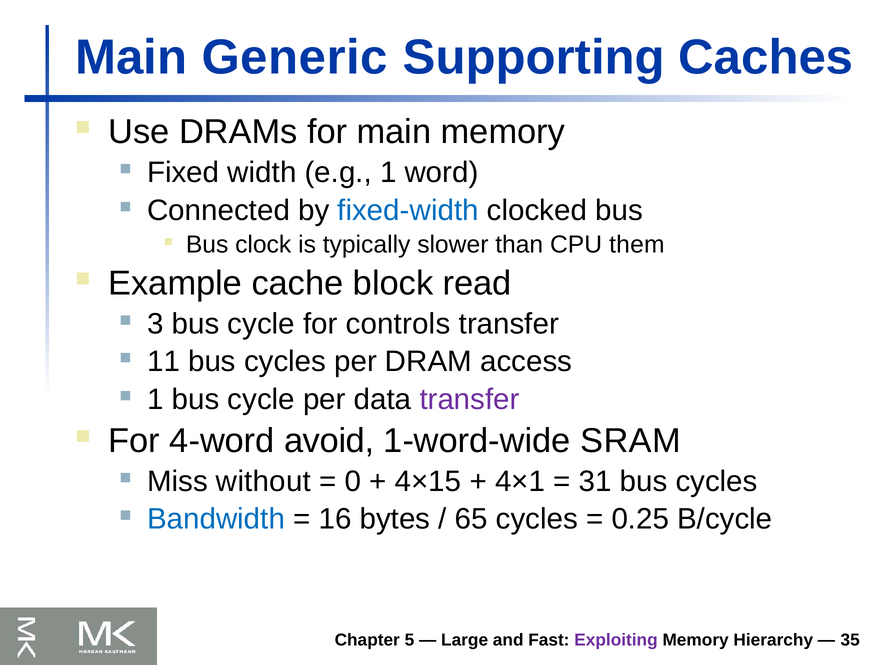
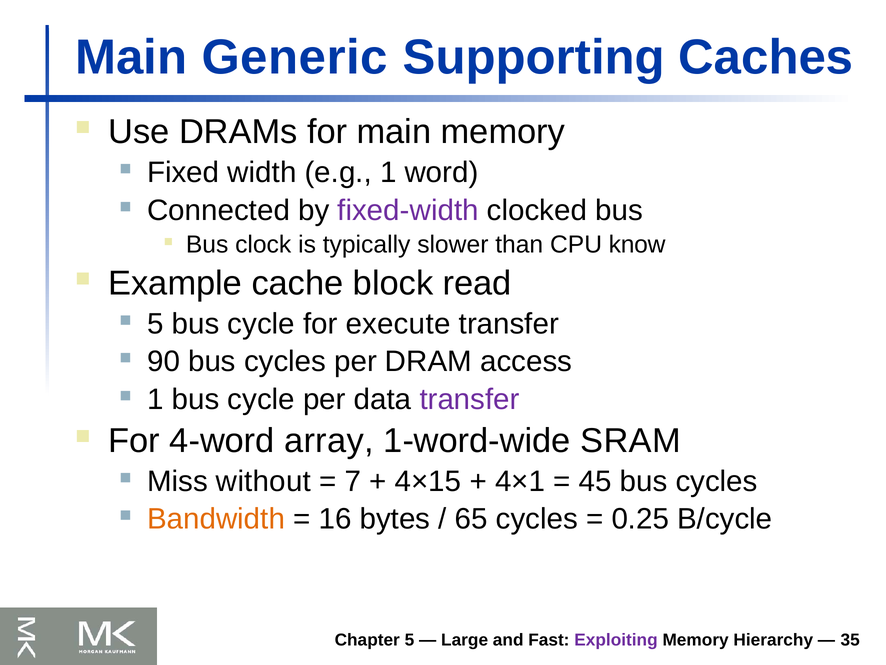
fixed-width colour: blue -> purple (408, 210)
them: them -> know (637, 244)
3: 3 -> 5 (155, 324)
controls: controls -> execute (398, 324)
11: 11 -> 90 (164, 361)
avoid: avoid -> array (329, 441)
0: 0 -> 7 (353, 481)
31: 31 -> 45 (595, 481)
Bandwidth colour: blue -> orange (216, 519)
